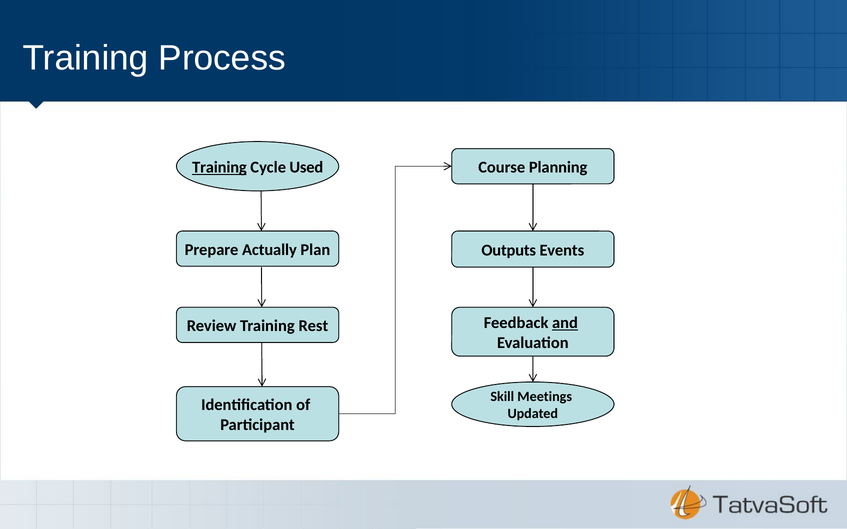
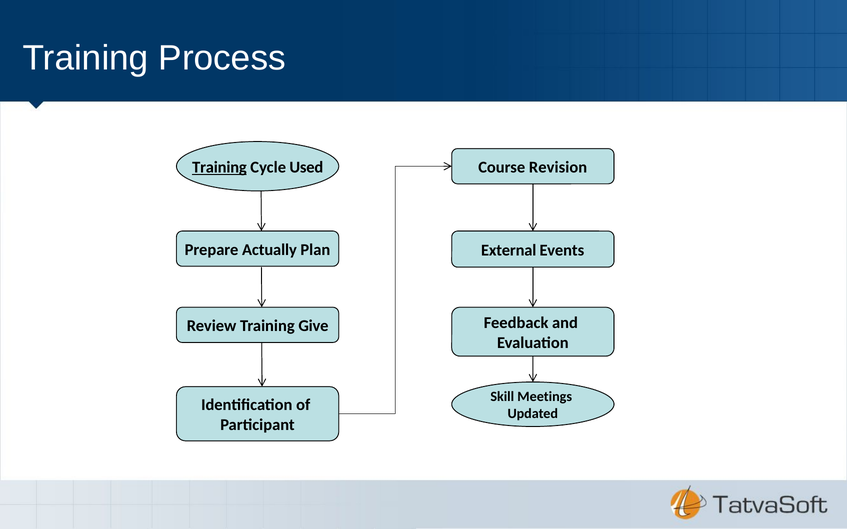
Planning: Planning -> Revision (558, 167)
Outputs: Outputs -> External (509, 250)
and underline: present -> none (565, 323)
Rest: Rest -> Give (313, 326)
